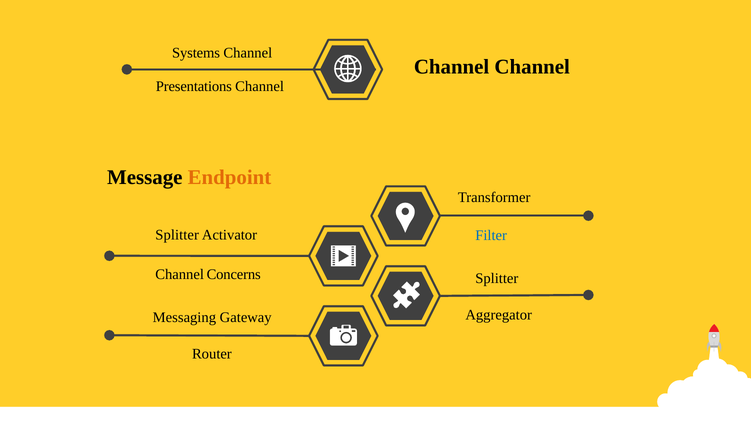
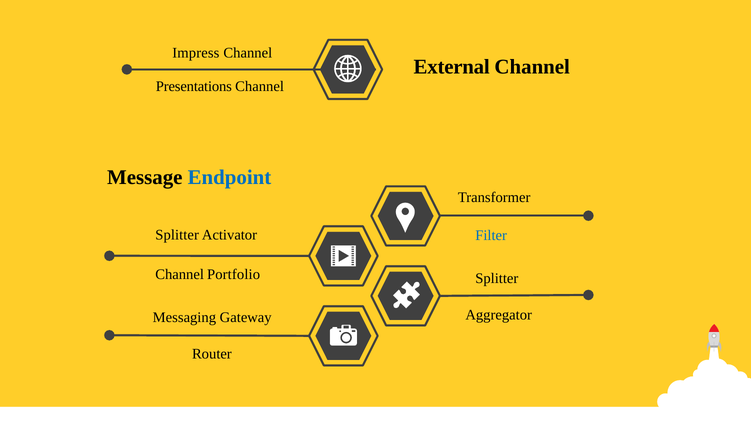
Systems: Systems -> Impress (196, 53)
Channel: Channel -> External (452, 67)
Endpoint colour: orange -> blue (229, 177)
Concerns: Concerns -> Portfolio (234, 274)
